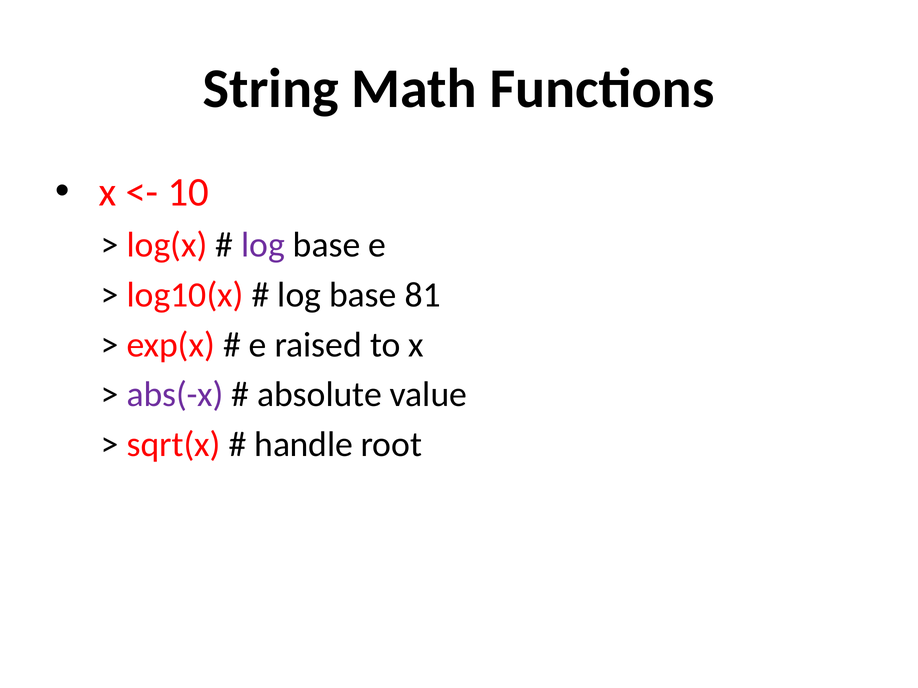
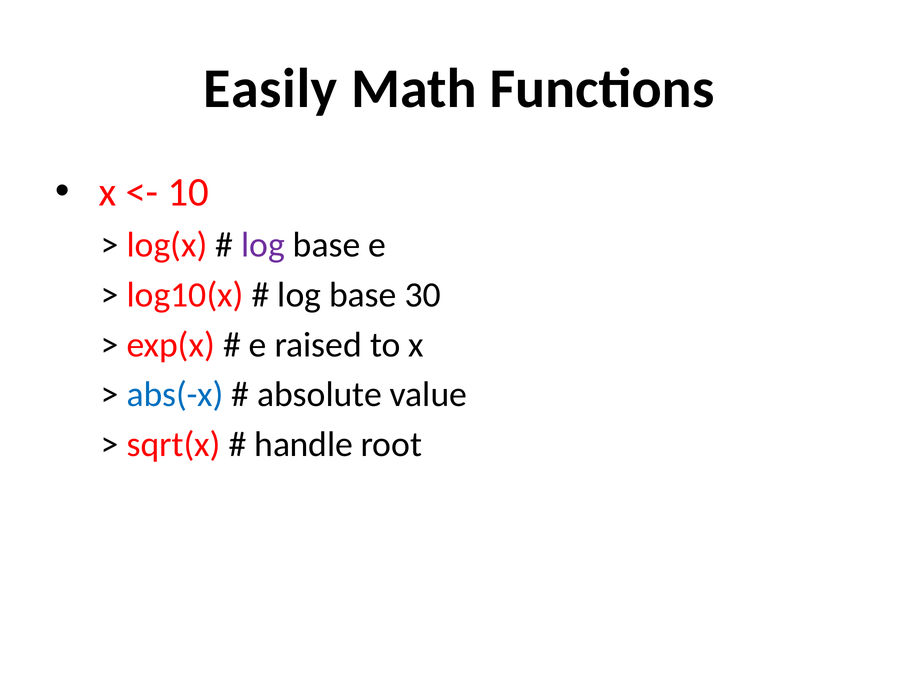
String: String -> Easily (270, 89)
81: 81 -> 30 (423, 295)
abs(-x colour: purple -> blue (175, 395)
